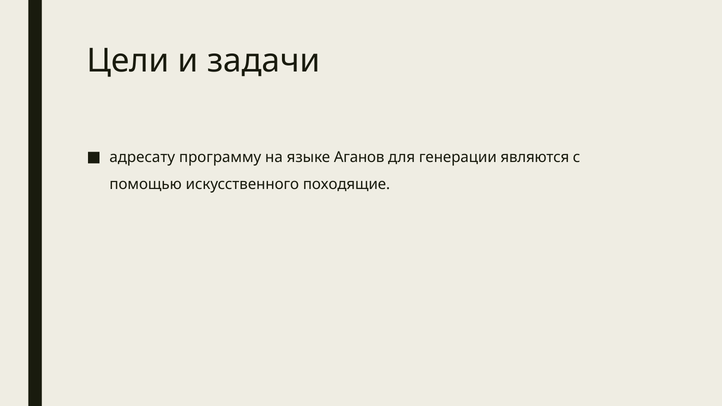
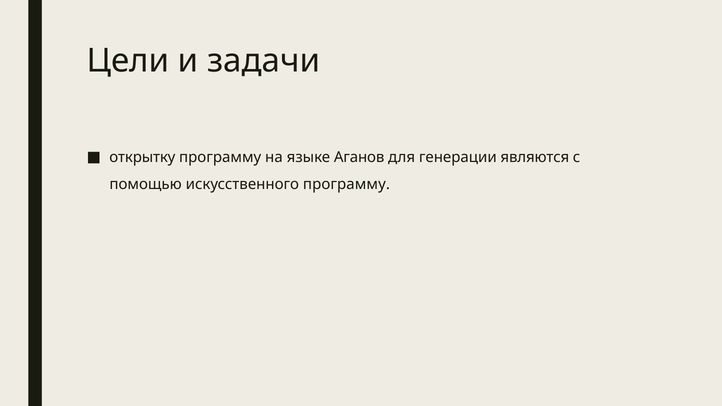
адресату: адресату -> открытку (142, 157)
искусственного походящие: походящие -> программу (346, 184)
